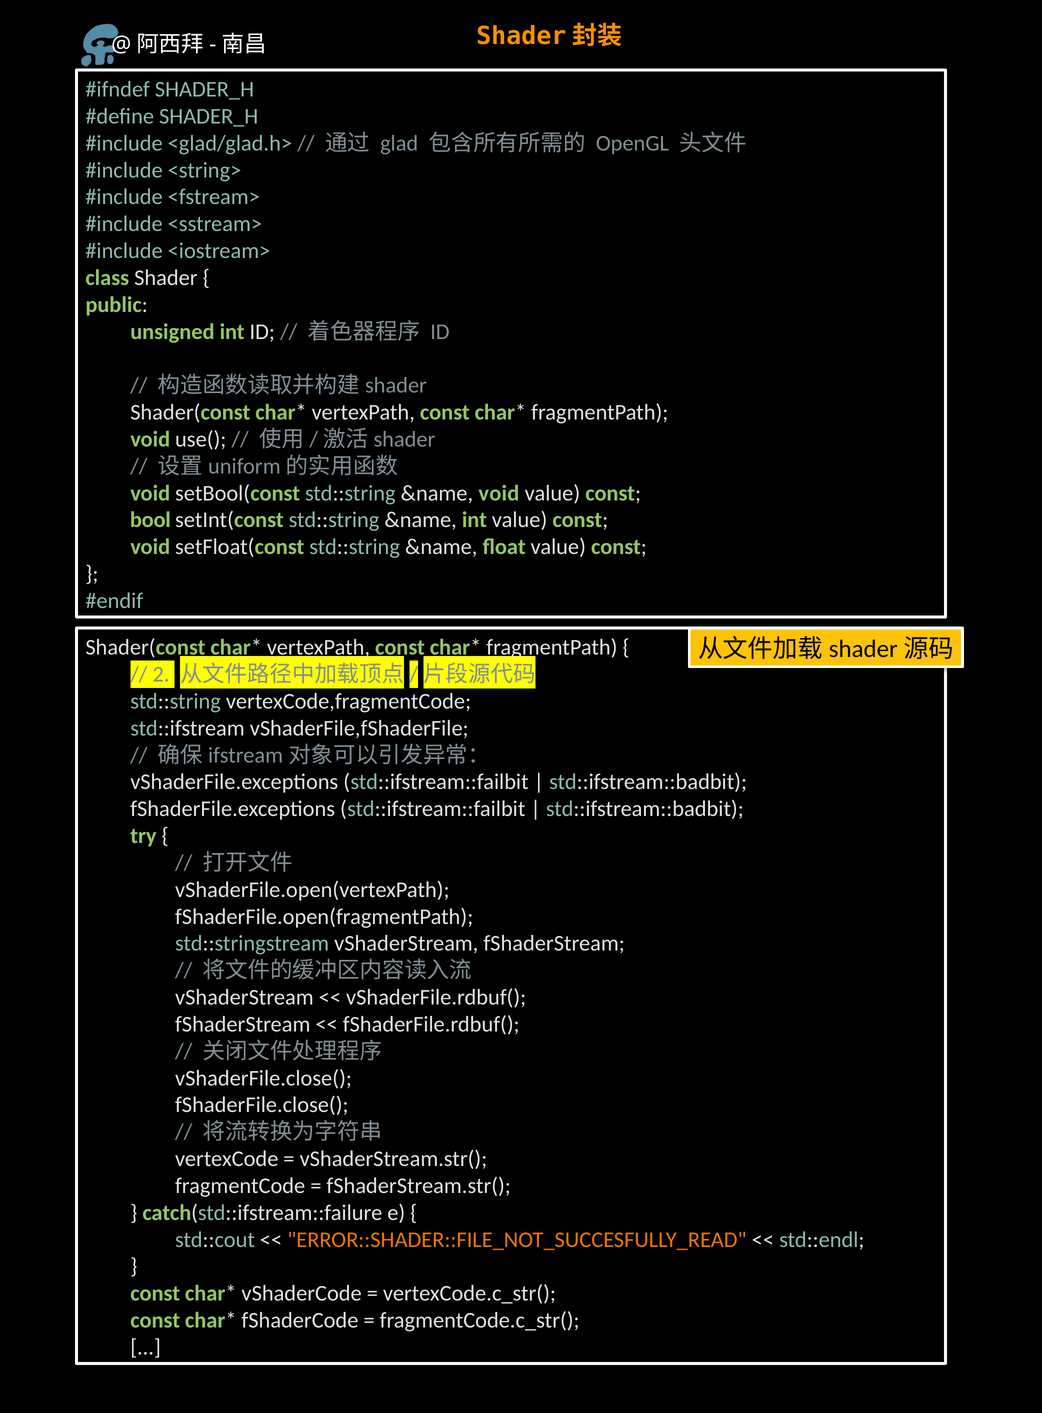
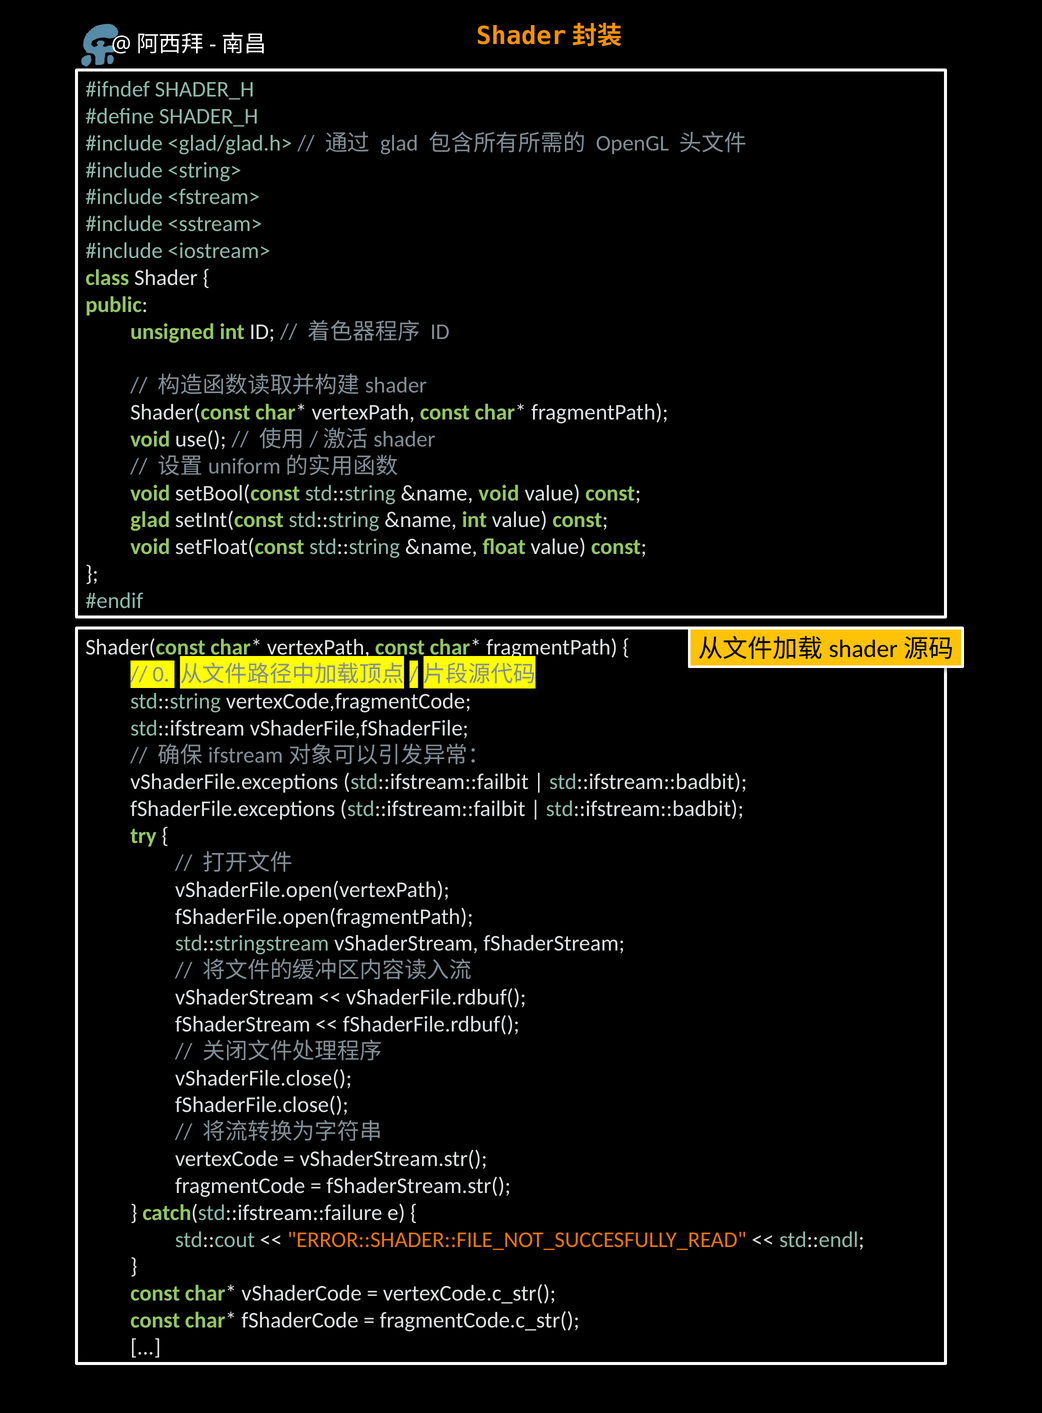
bool: bool -> glad (150, 520)
2: 2 -> 0 (161, 674)
